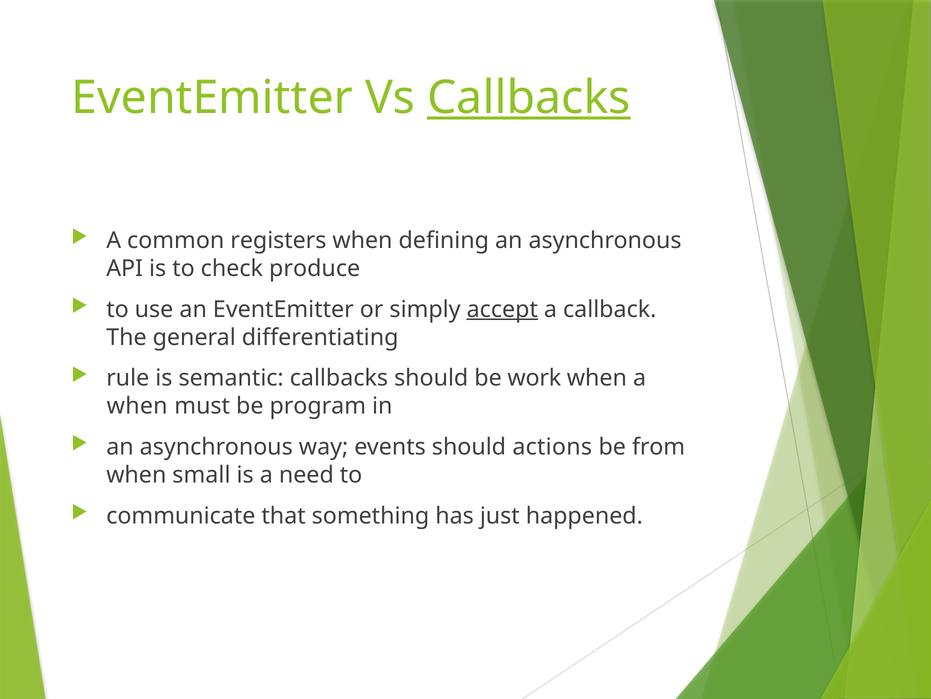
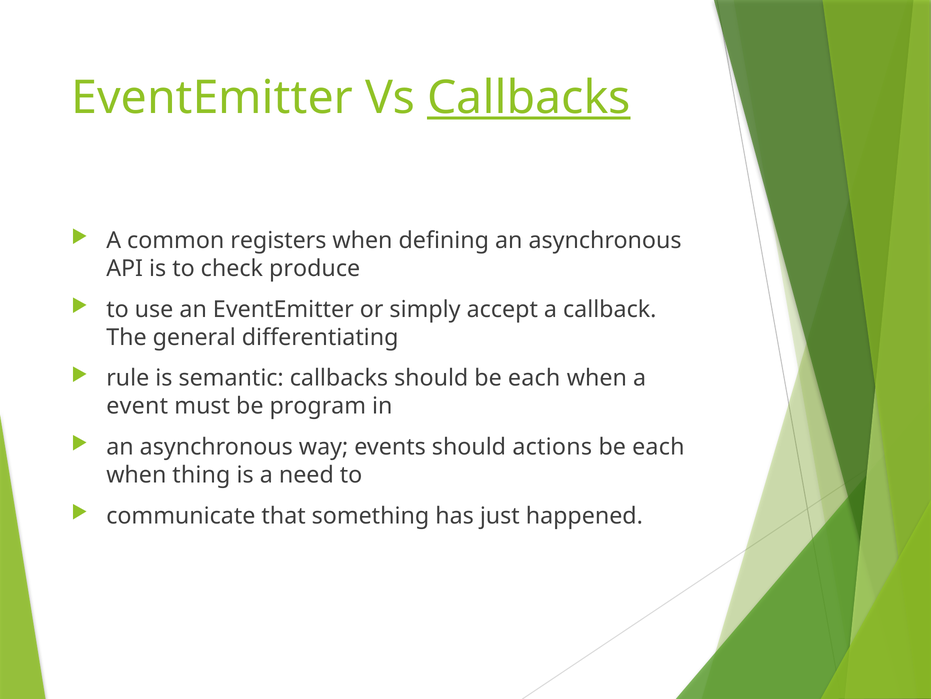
accept underline: present -> none (502, 309)
should be work: work -> each (534, 378)
when: when -> event (137, 406)
from: from -> each (658, 447)
small: small -> thing (201, 475)
